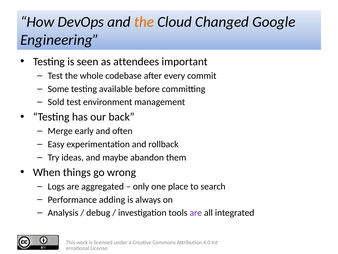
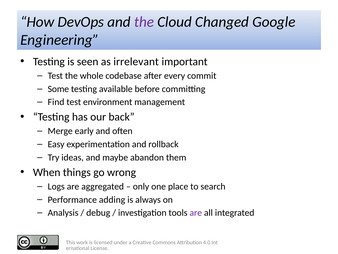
the colour: orange -> purple (144, 22)
attendees: attendees -> irrelevant (136, 61)
Sold: Sold -> Find (56, 102)
